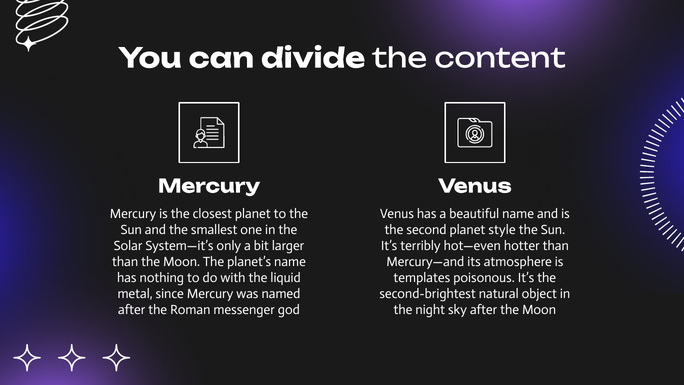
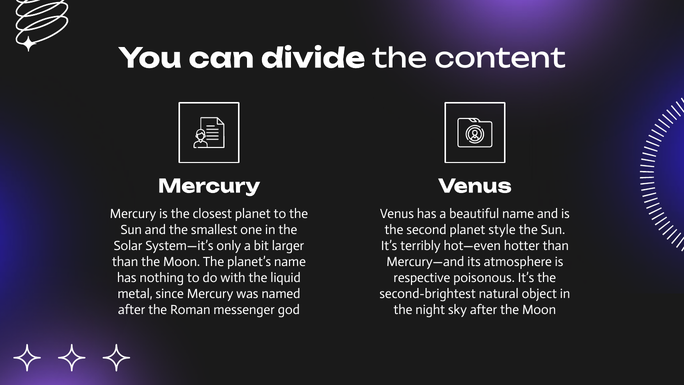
templates: templates -> respective (422, 278)
